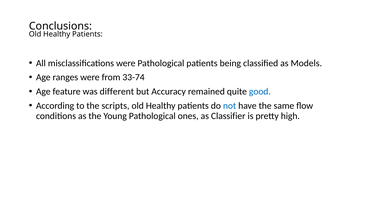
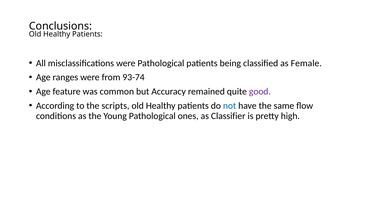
Models: Models -> Female (306, 63)
33-74: 33-74 -> 93-74 (134, 77)
different: different -> common (117, 92)
good colour: blue -> purple (260, 92)
